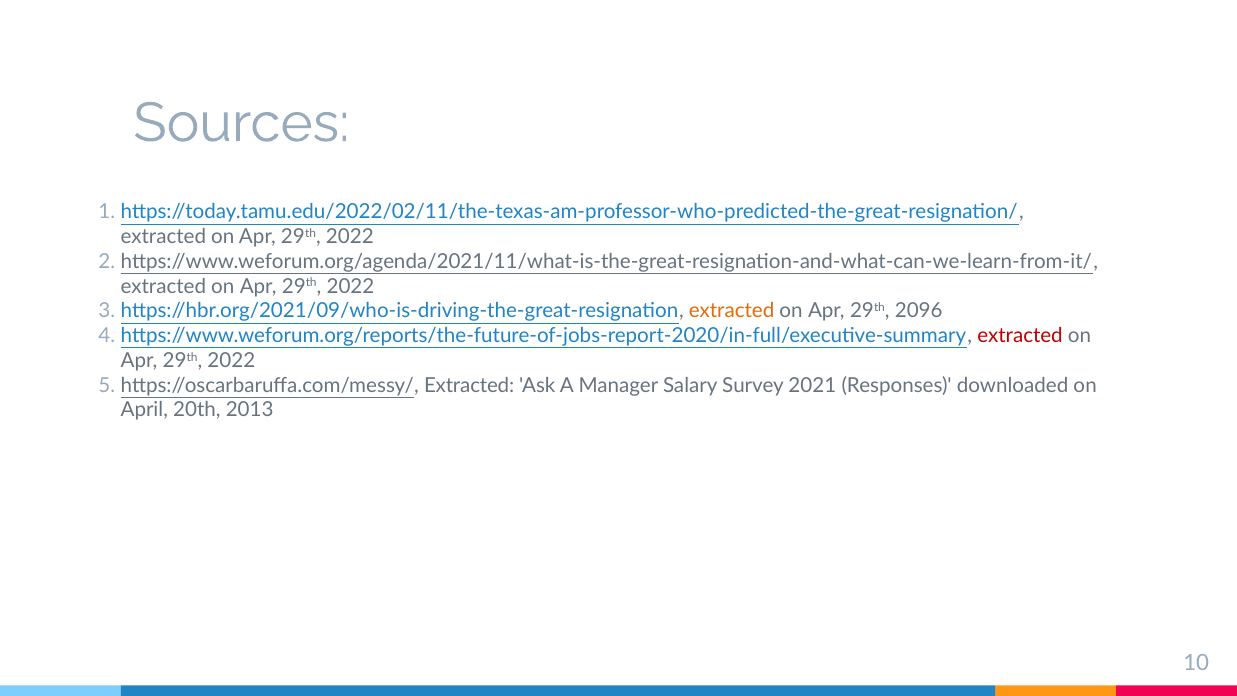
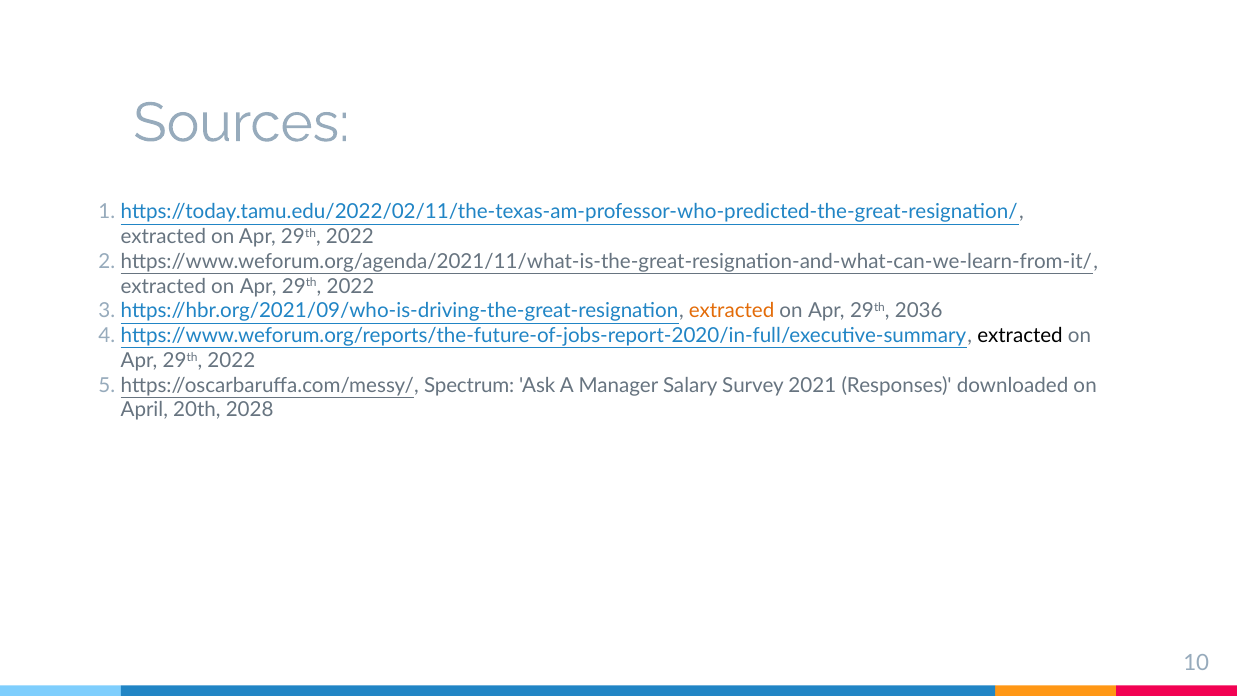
2096: 2096 -> 2036 (919, 311)
extracted colour: red -> black (1020, 336)
https://oscarbaruffa.com/messy/ Extracted: Extracted -> Spectrum (469, 385)
2013: 2013 -> 2028 (250, 410)
